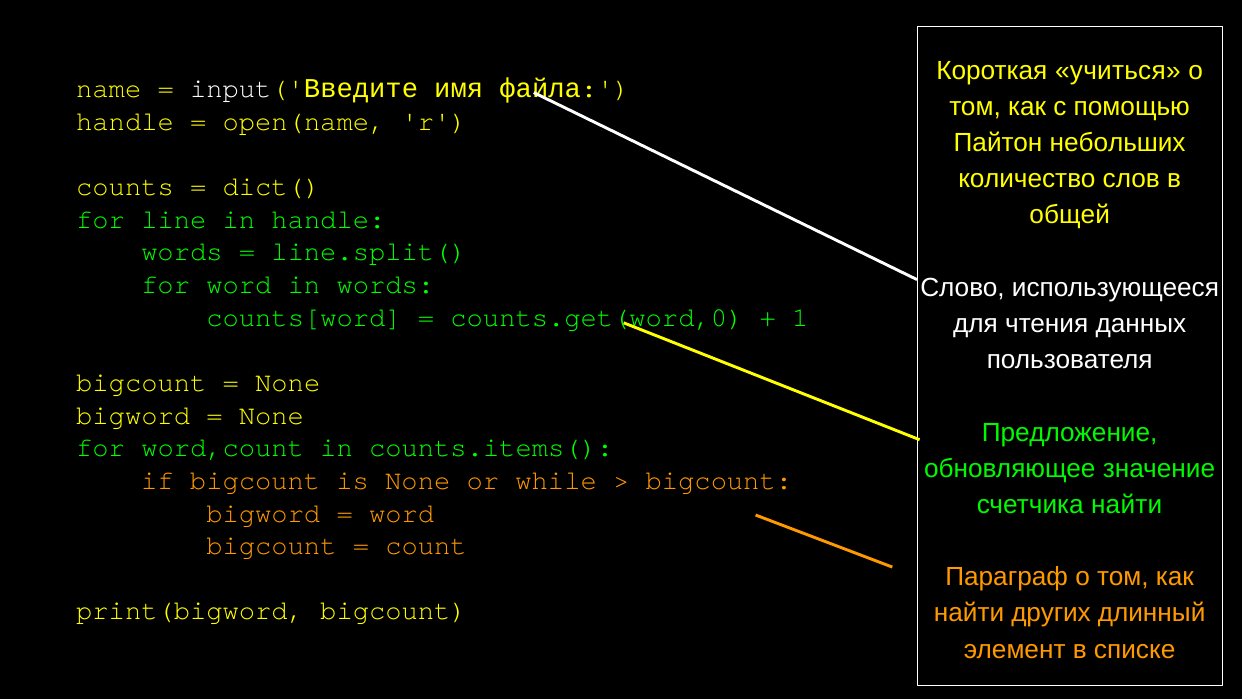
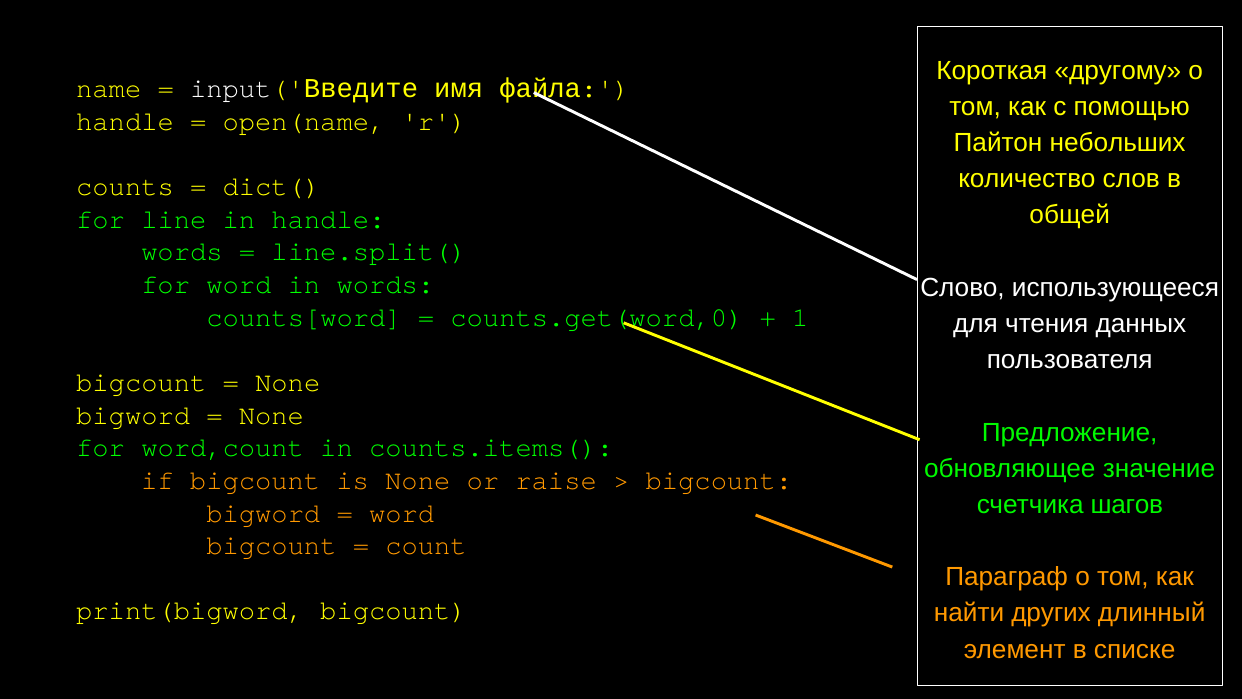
учиться: учиться -> другому (1118, 70)
while: while -> raise (556, 480)
счетчика найти: найти -> шагов (1127, 504)
